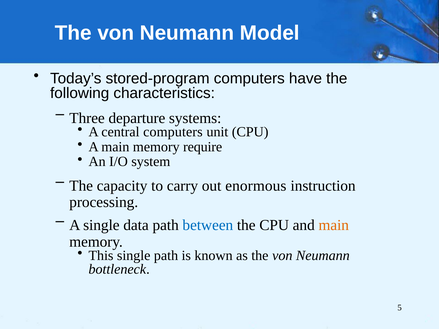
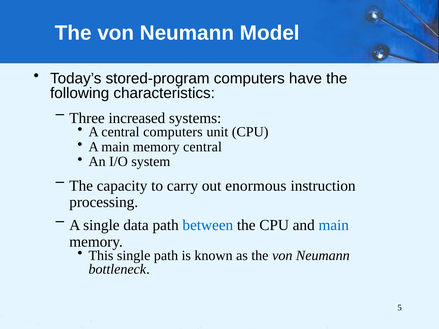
departure: departure -> increased (137, 118)
memory require: require -> central (203, 147)
main colour: orange -> blue (334, 225)
